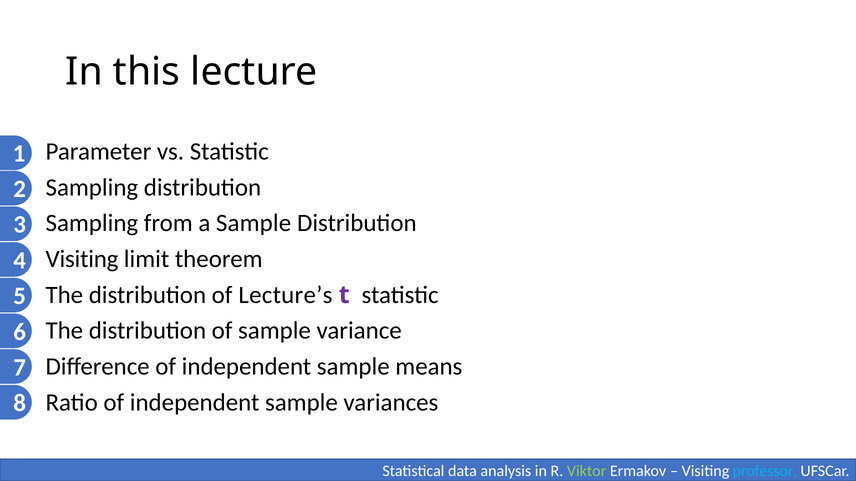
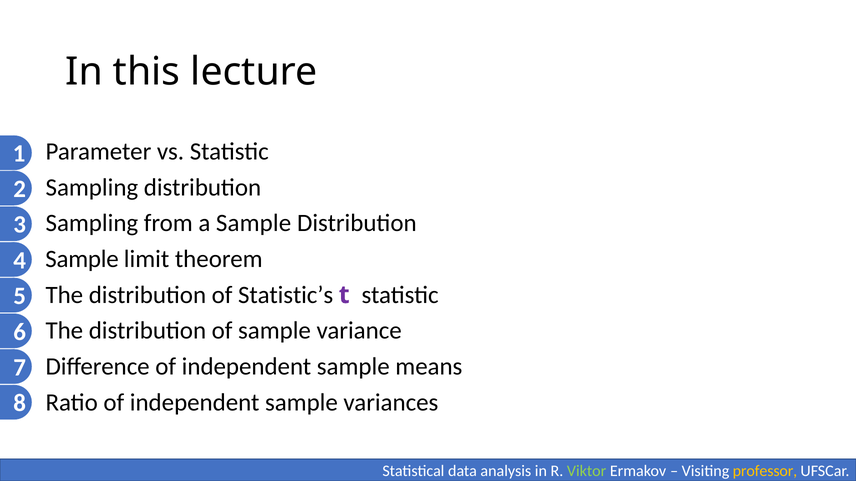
Visiting: Visiting -> Sample (82, 259)
Lecture’s: Lecture’s -> Statistic’s (286, 295)
professor colour: light blue -> yellow (765, 472)
